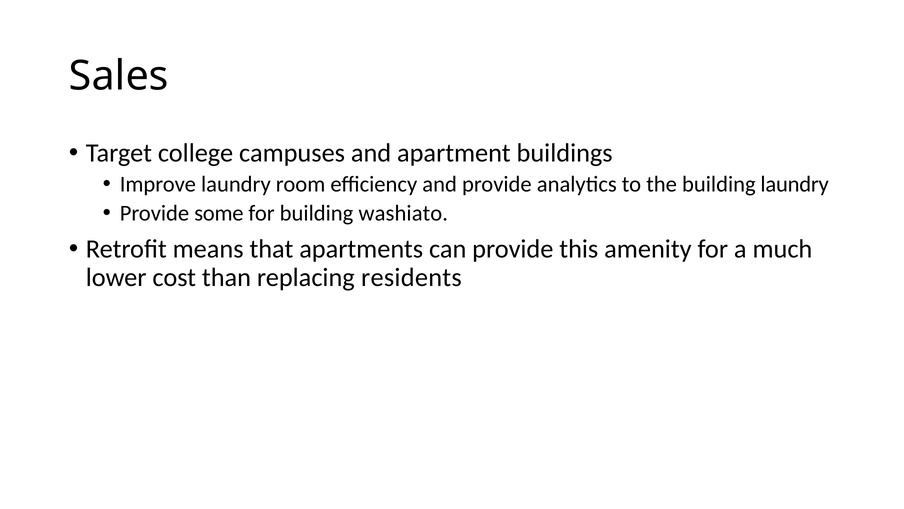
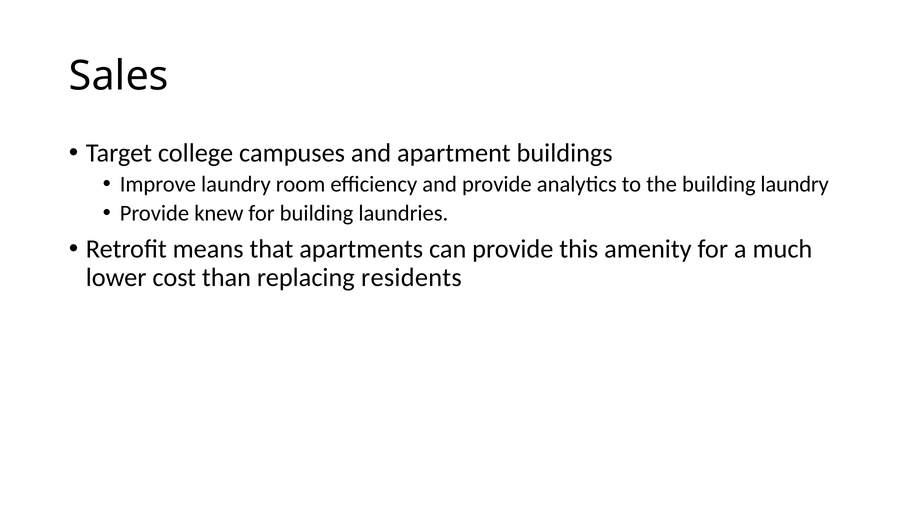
some: some -> knew (219, 213)
washiato: washiato -> laundries (403, 213)
